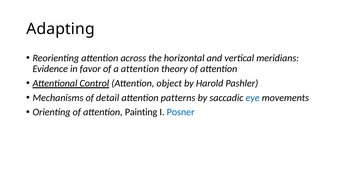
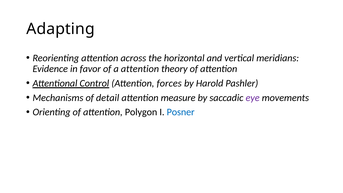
object: object -> forces (169, 83)
patterns: patterns -> measure (178, 98)
eye colour: blue -> purple (253, 98)
Painting: Painting -> Polygon (141, 112)
